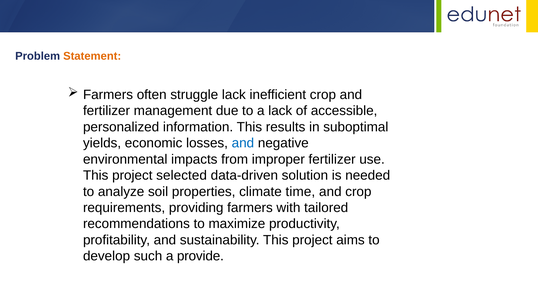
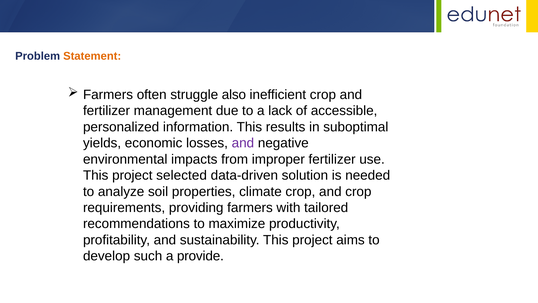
struggle lack: lack -> also (234, 94)
and colour: blue -> purple (243, 143)
climate time: time -> crop (300, 191)
